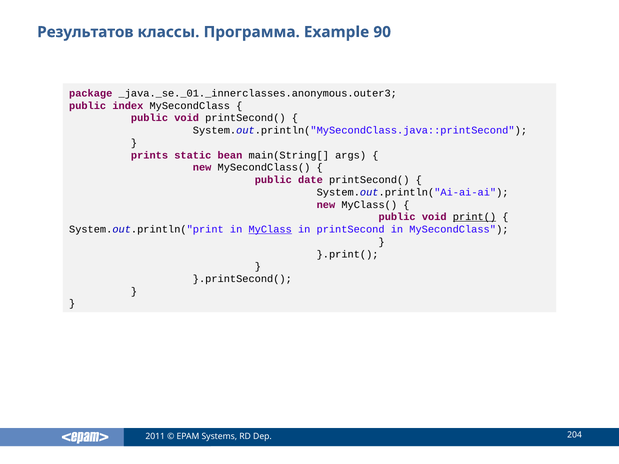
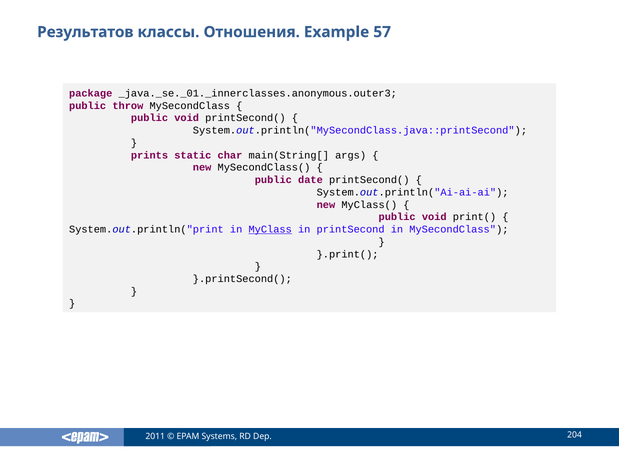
Программа: Программа -> Отношения (252, 32)
90: 90 -> 57 (382, 32)
index: index -> throw (128, 106)
bean: bean -> сhar (230, 155)
print( underline: present -> none (474, 217)
